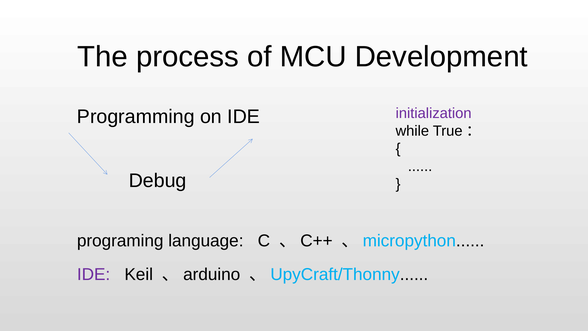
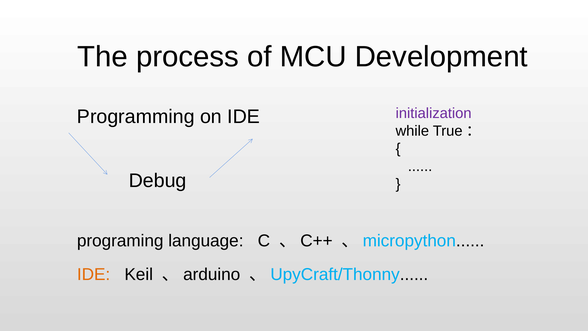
IDE colour: purple -> orange (94, 274)
